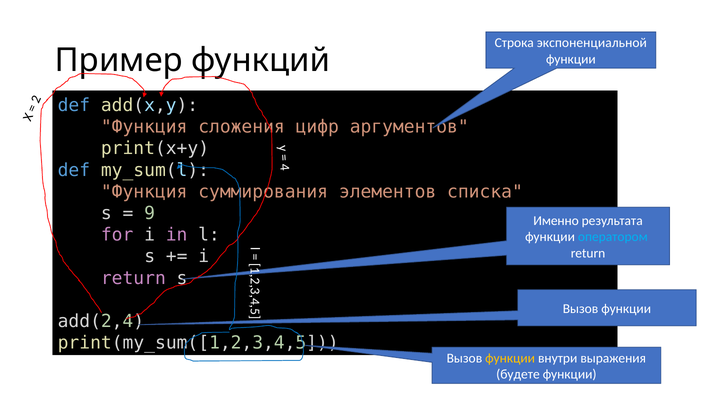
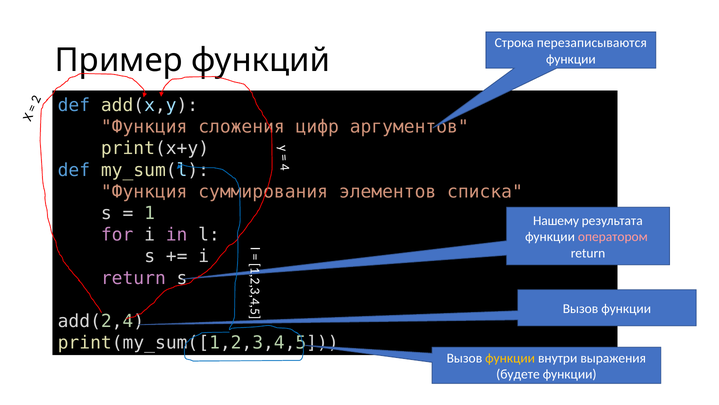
экспоненциальной: экспоненциальной -> перезаписываются (592, 43)
9: 9 -> 1 (150, 213)
Именно: Именно -> Нашему (556, 220)
оператором colour: light blue -> pink (613, 237)
